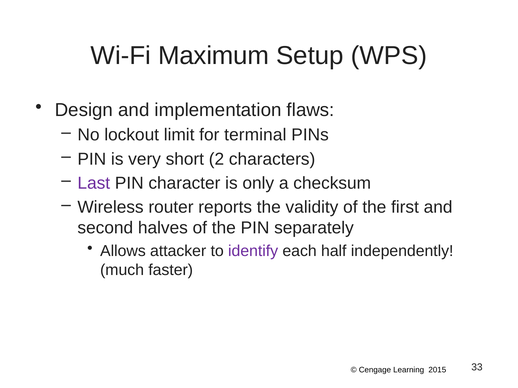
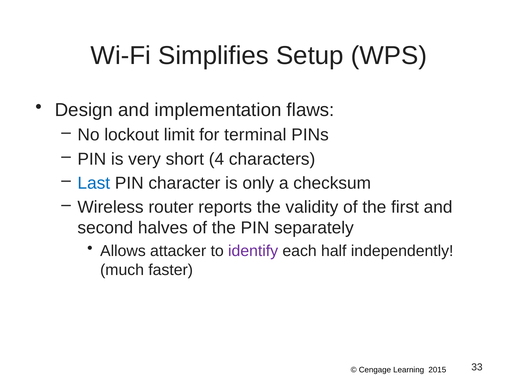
Maximum: Maximum -> Simplifies (213, 56)
2: 2 -> 4 (216, 159)
Last colour: purple -> blue (94, 183)
